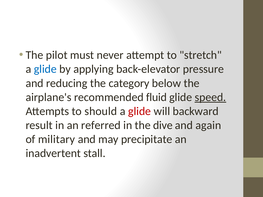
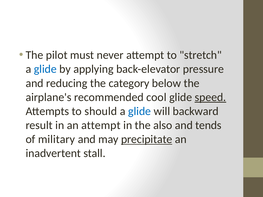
fluid: fluid -> cool (156, 97)
glide colour: red -> blue (140, 111)
an referred: referred -> attempt (101, 125)
dive: dive -> also (163, 125)
again: again -> tends (208, 125)
precipitate underline: none -> present (147, 139)
